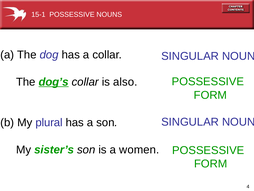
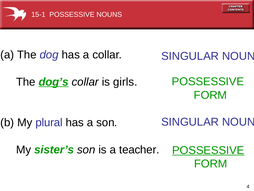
also: also -> girls (125, 82)
women: women -> teacher (139, 149)
POSSESSIVE underline: none -> present (208, 150)
